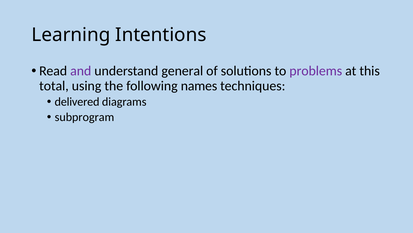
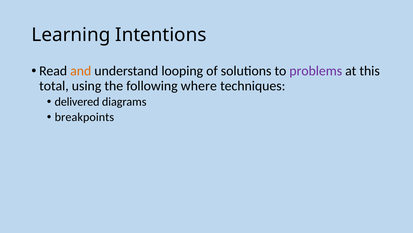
and colour: purple -> orange (81, 71)
general: general -> looping (182, 71)
names: names -> where (199, 86)
subprogram: subprogram -> breakpoints (84, 117)
